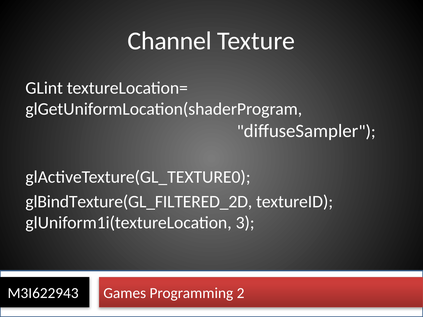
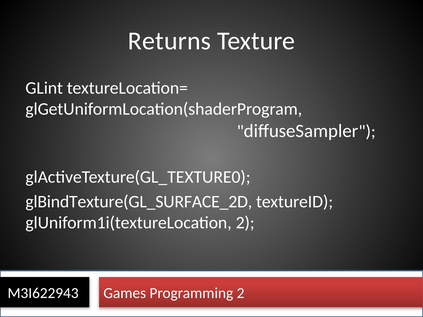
Channel: Channel -> Returns (169, 41)
glBindTexture(GL_FILTERED_2D: glBindTexture(GL_FILTERED_2D -> glBindTexture(GL_SURFACE_2D (139, 202)
glUniform1i(textureLocation 3: 3 -> 2 (245, 223)
